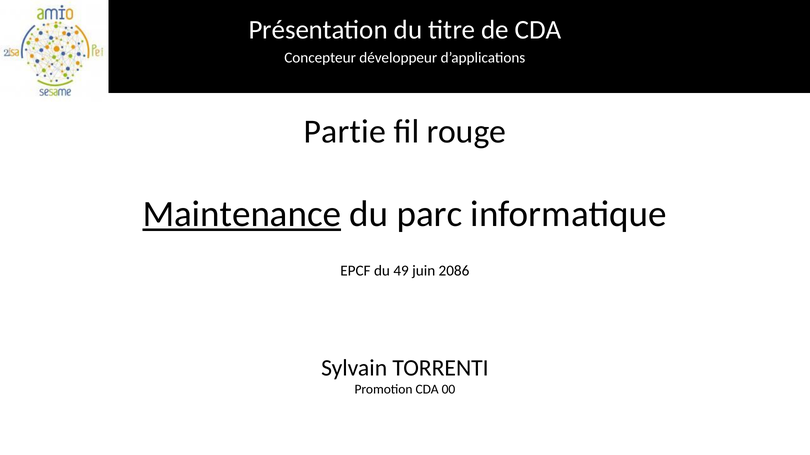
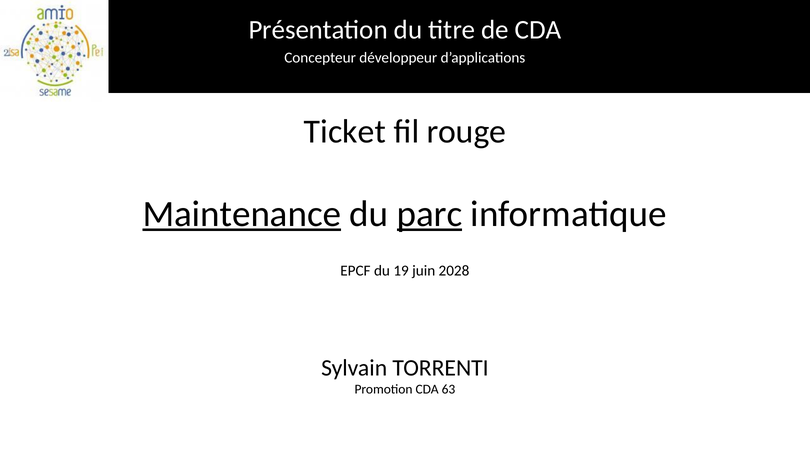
Partie: Partie -> Ticket (345, 132)
parc underline: none -> present (430, 214)
49: 49 -> 19 (401, 271)
2086: 2086 -> 2028 (454, 271)
00: 00 -> 63 (448, 390)
